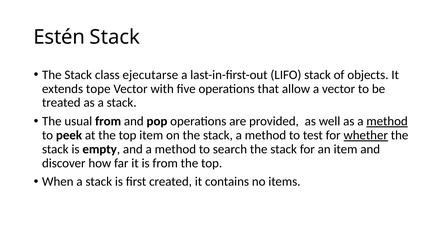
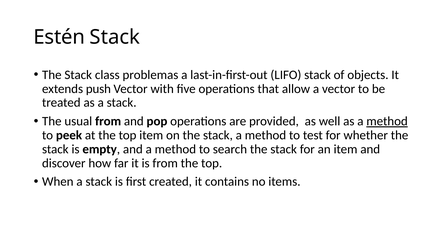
ejecutarse: ejecutarse -> problemas (150, 75)
tope: tope -> push (98, 89)
whether underline: present -> none (366, 135)
